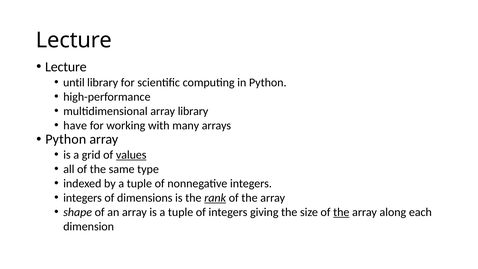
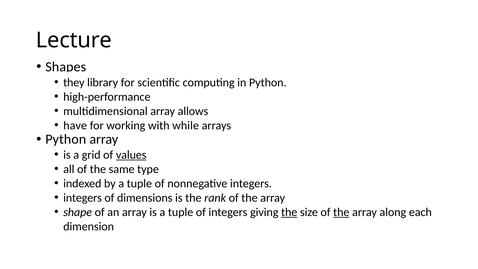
Lecture: Lecture -> Shapes (66, 67)
until: until -> they (74, 82)
array library: library -> allows (193, 111)
many: many -> while (186, 125)
rank underline: present -> none (215, 198)
the underline: none -> present (289, 212)
